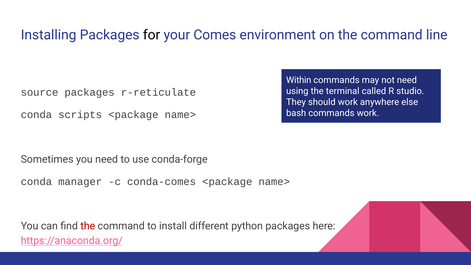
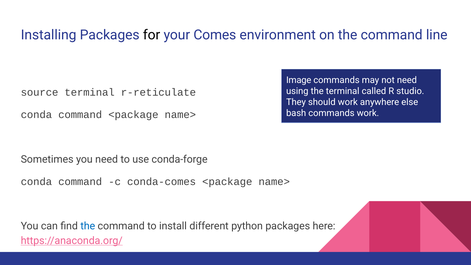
Within: Within -> Image (299, 80)
source packages: packages -> terminal (90, 93)
scripts: scripts -> command (80, 115)
manager: manager -> command (80, 182)
the colour: red -> blue (88, 226)
